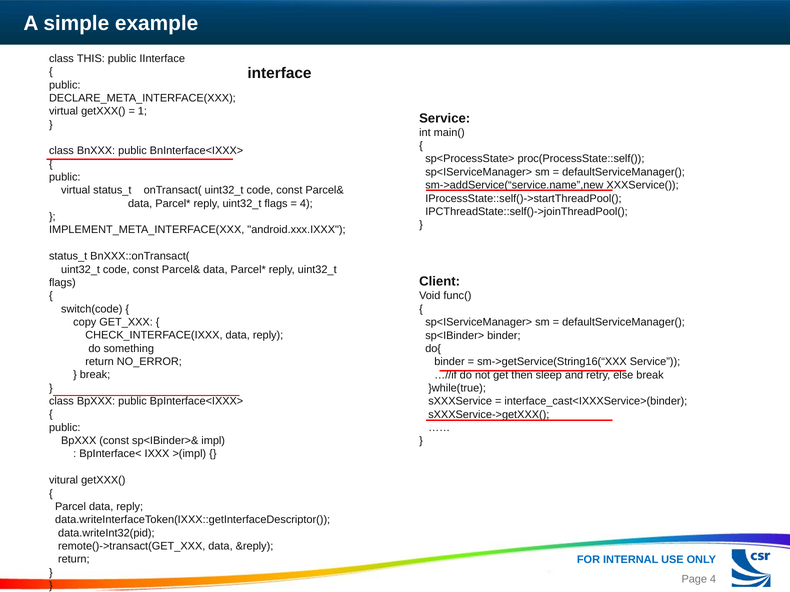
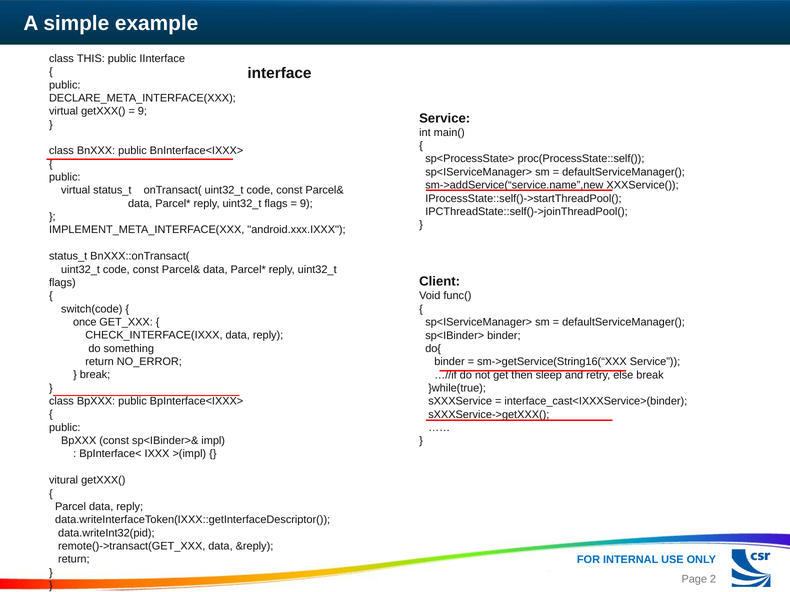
1: 1 -> 9 (142, 111)
4: 4 -> 9 (306, 204)
copy: copy -> once (85, 322)
Page 4: 4 -> 2 (713, 580)
